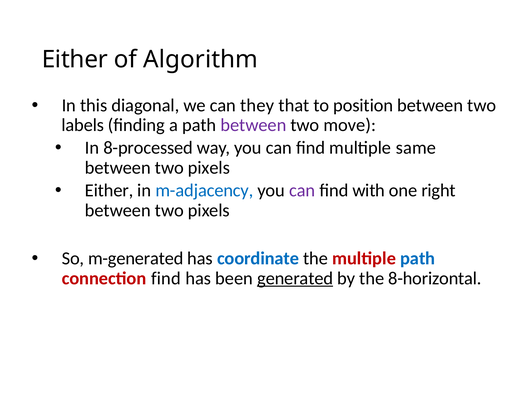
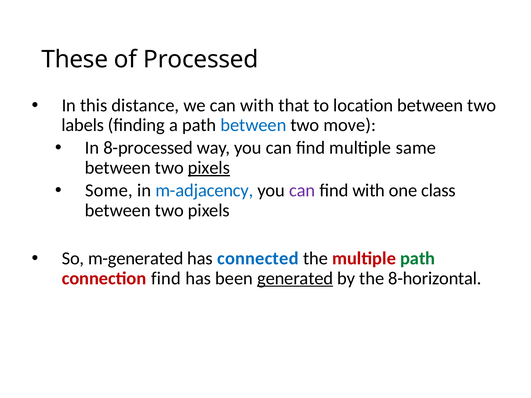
Either: Either -> These (75, 60)
Algorithm: Algorithm -> Processed (201, 60)
diagonal: diagonal -> distance (145, 105)
can they: they -> with (257, 105)
position: position -> location (363, 105)
between colour: purple -> blue (253, 125)
pixels underline: none -> present (209, 168)
Either: Either -> Some (109, 191)
right: right -> class (439, 191)
coordinate: coordinate -> connected (258, 259)
path colour: blue -> green (418, 259)
